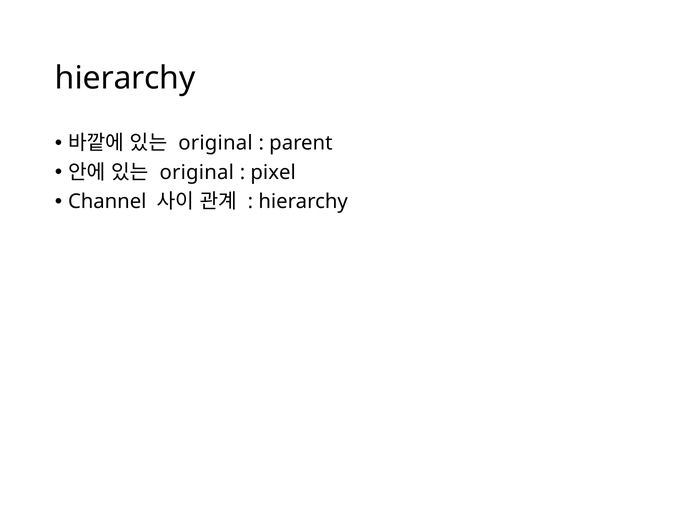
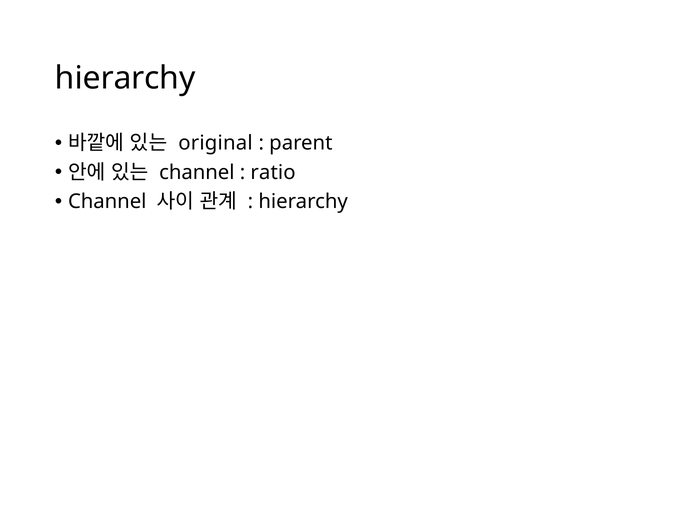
original: original -> channel (197, 173)
pixel: pixel -> ratio (273, 173)
